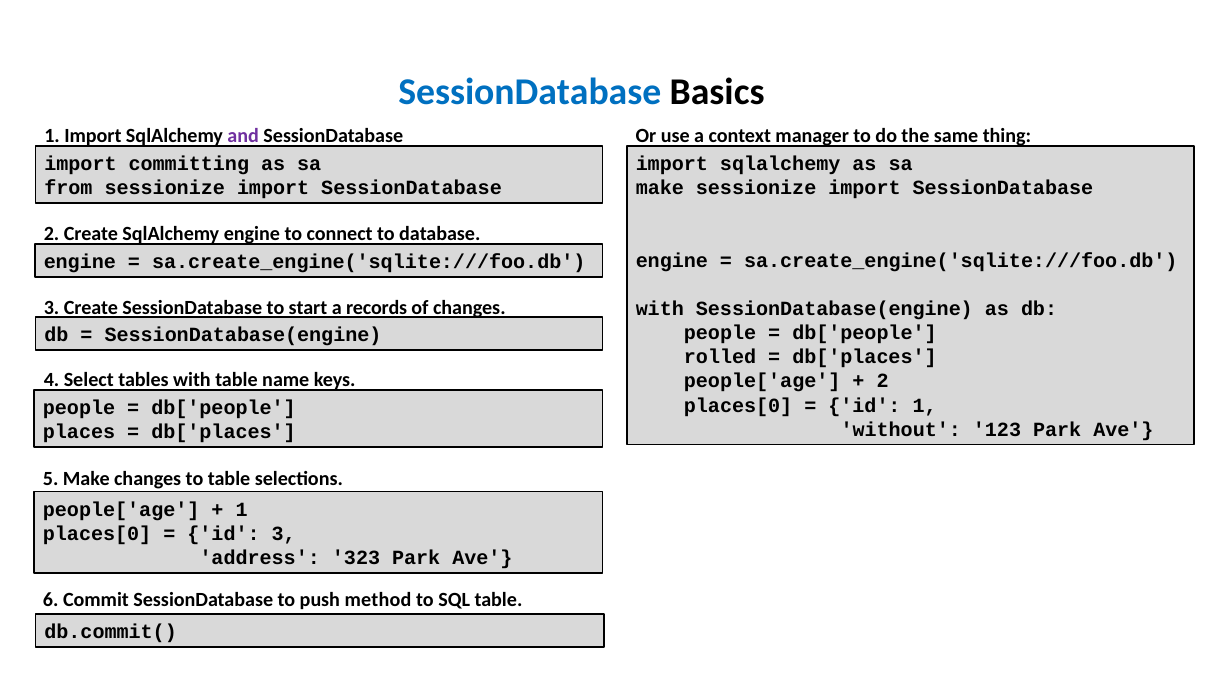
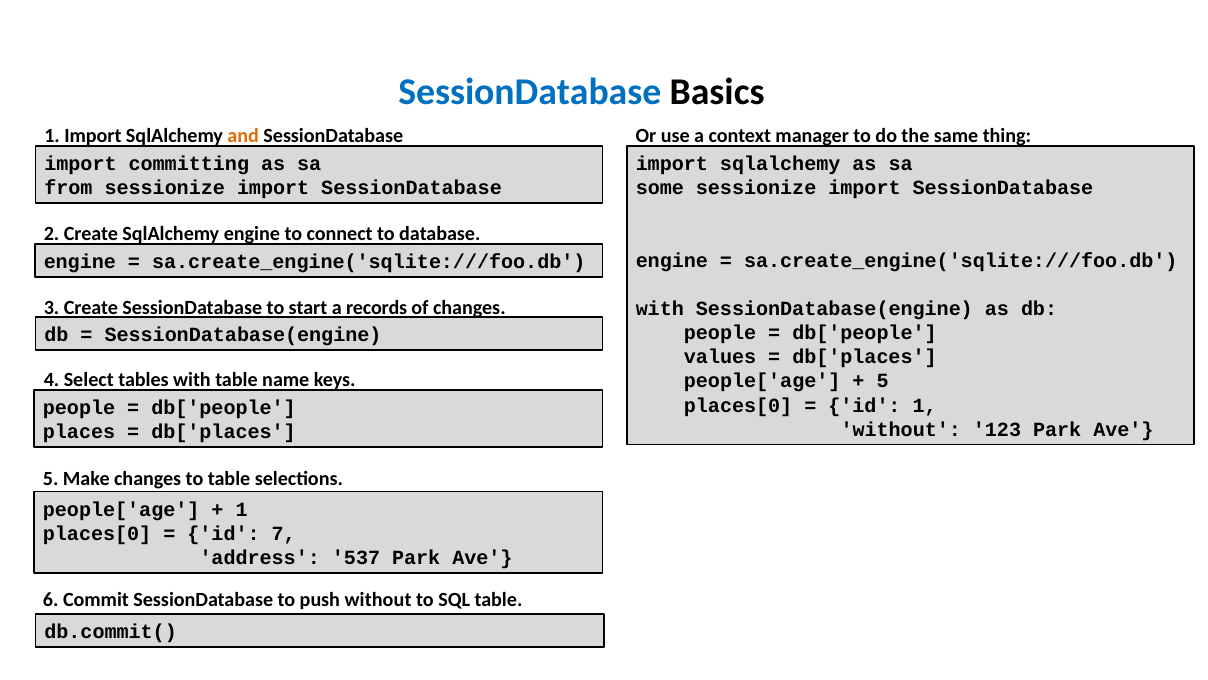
and colour: purple -> orange (243, 135)
make: make -> some (660, 188)
rolled: rolled -> values (720, 357)
2: 2 -> 5 (883, 381)
id 3: 3 -> 7 (284, 533)
323: 323 -> 537 (356, 557)
push method: method -> without (378, 599)
